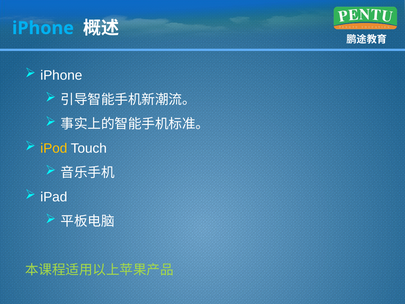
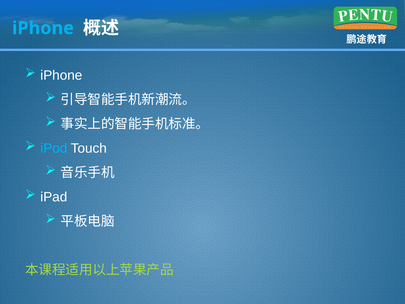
iPod colour: yellow -> light blue (54, 148)
